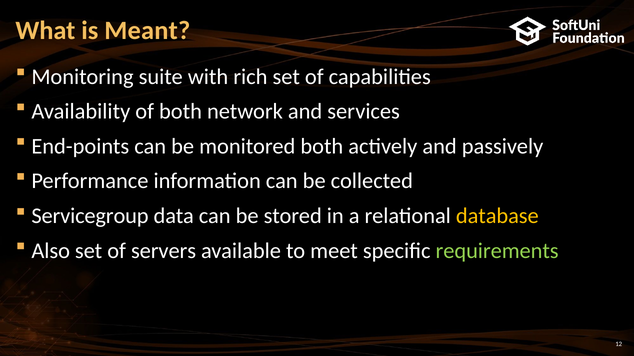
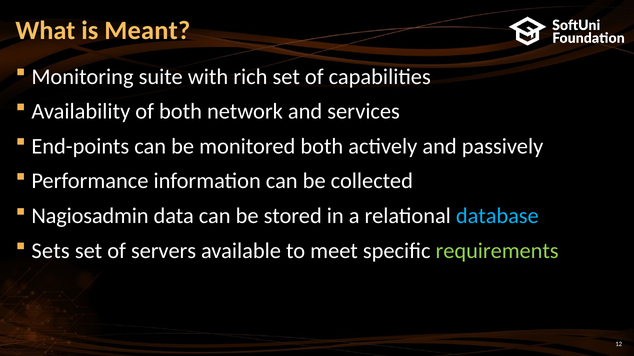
Servicegroup: Servicegroup -> Nagiosadmin (90, 216)
database colour: yellow -> light blue (497, 216)
Also: Also -> Sets (51, 251)
